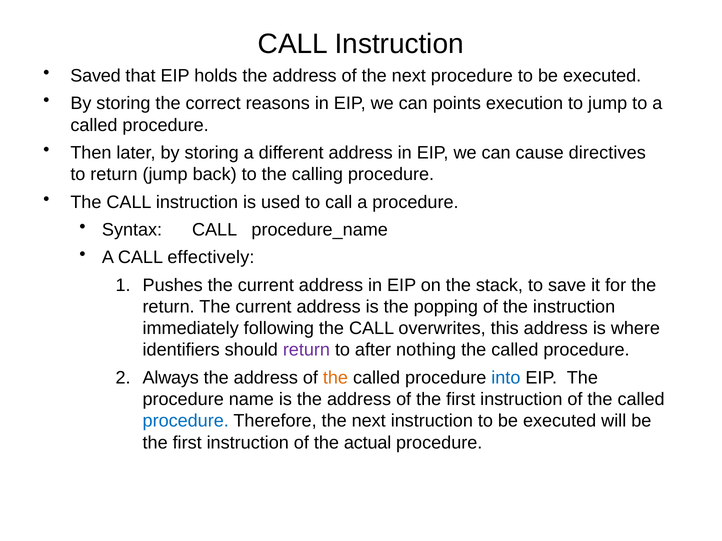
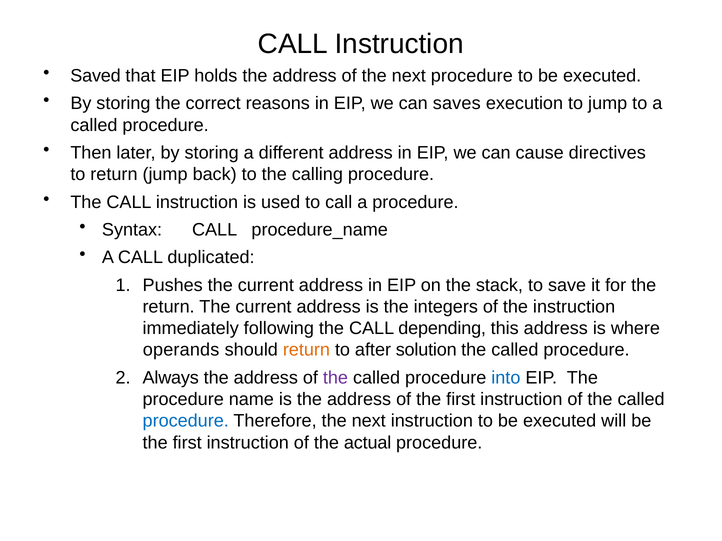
points: points -> saves (457, 104)
effectively: effectively -> duplicated (211, 258)
popping: popping -> integers (446, 307)
overwrites: overwrites -> depending (442, 329)
identifiers: identifiers -> operands (181, 350)
return colour: purple -> orange (306, 350)
nothing: nothing -> solution (426, 350)
the colour: orange -> purple (335, 378)
